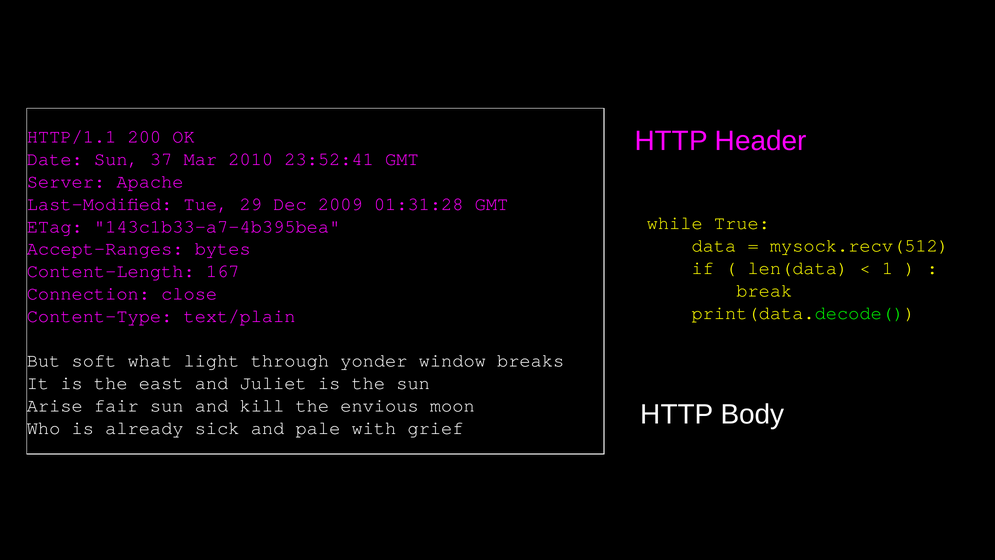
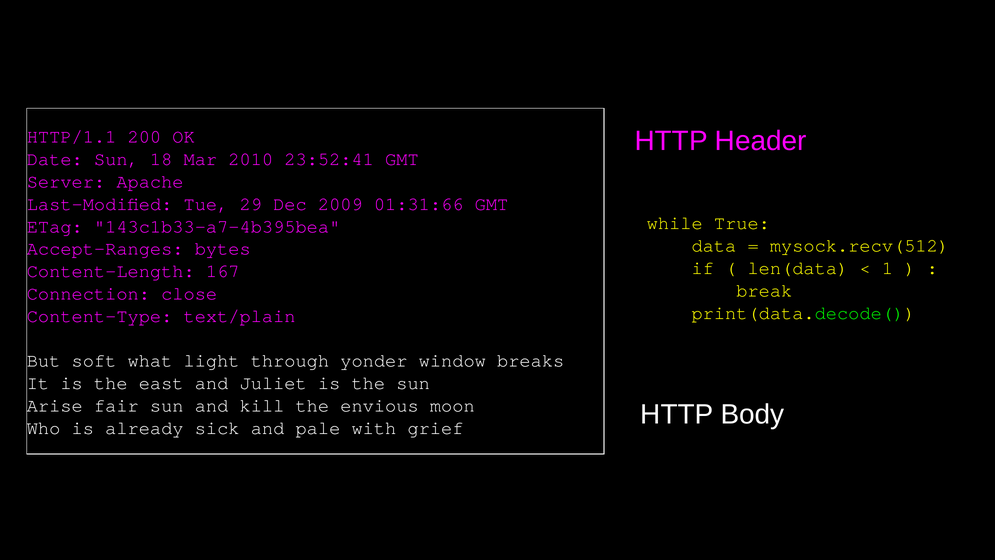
37: 37 -> 18 (161, 159)
01:31:28: 01:31:28 -> 01:31:66 (419, 204)
